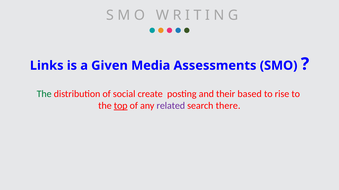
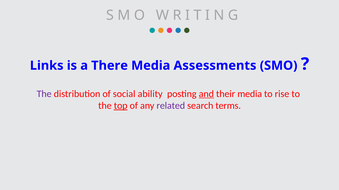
Given: Given -> There (110, 66)
The colour: green -> purple (44, 94)
create: create -> ability (150, 94)
and underline: none -> present (206, 94)
their based: based -> media (250, 94)
there: there -> terms (228, 106)
